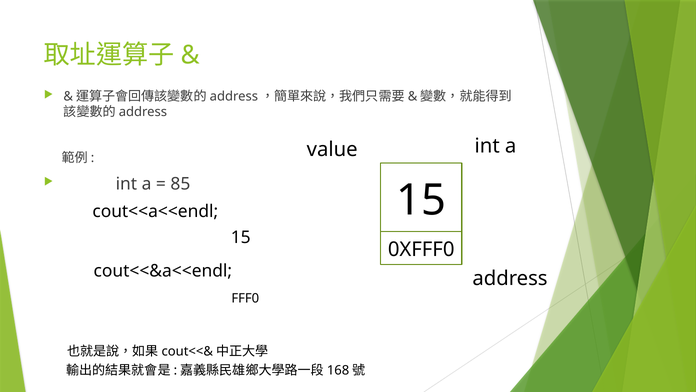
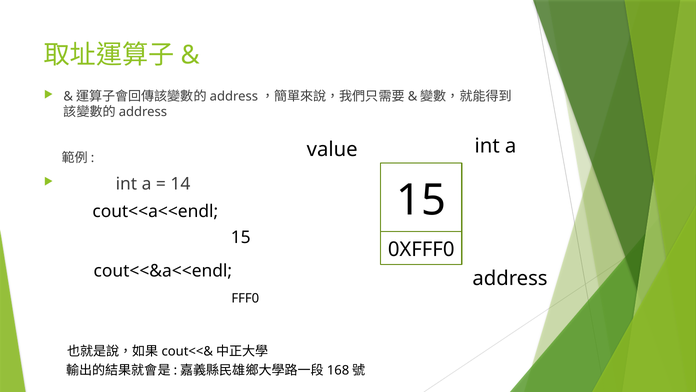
85: 85 -> 14 (180, 184)
